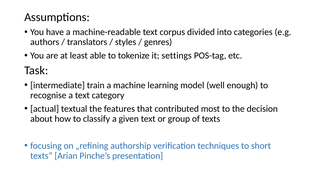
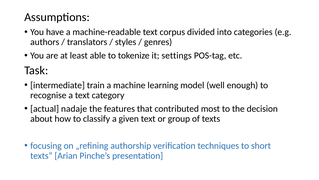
textual: textual -> nadaje (74, 108)
